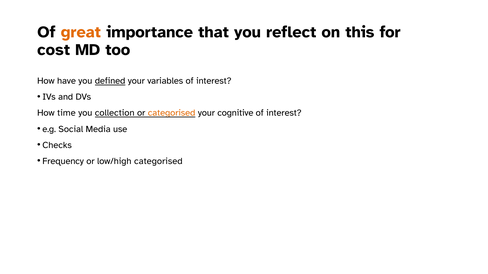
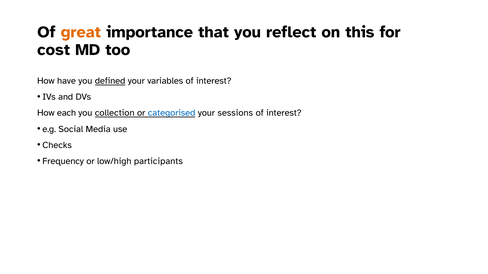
time: time -> each (67, 113)
categorised colour: orange -> blue (172, 113)
cognitive: cognitive -> sessions (235, 113)
low/high categorised: categorised -> participants (158, 161)
